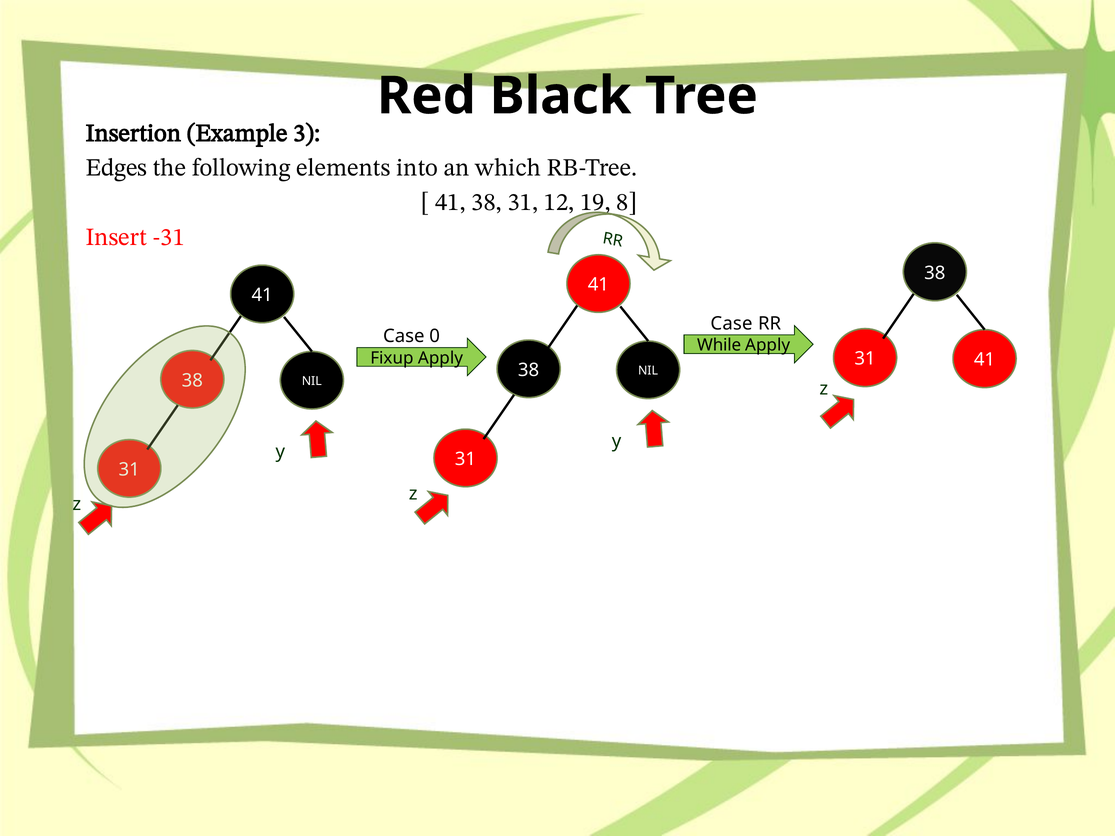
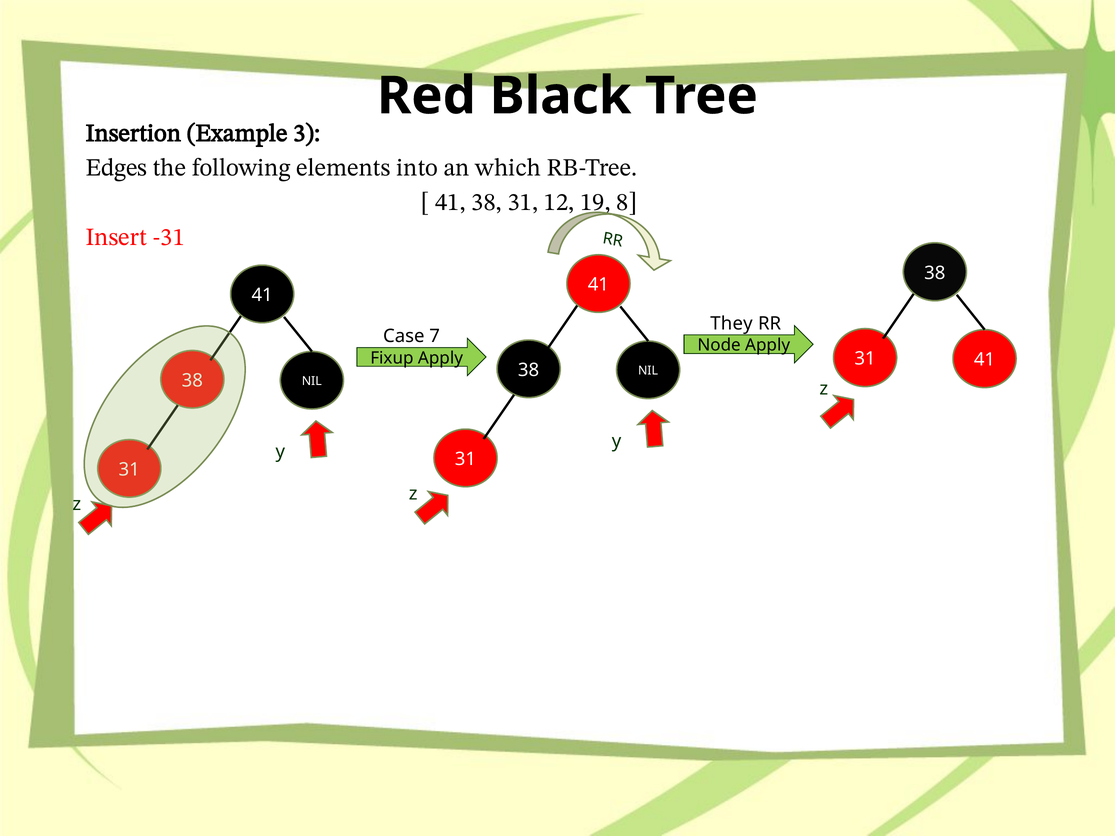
Case: Case -> They (732, 324)
0: 0 -> 7 (435, 336)
While: While -> Node (719, 345)
